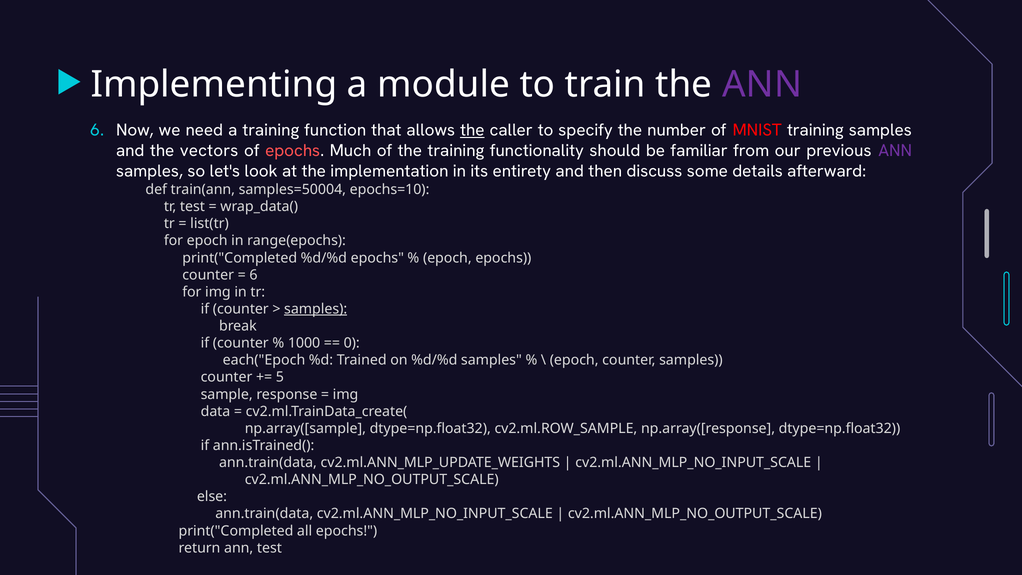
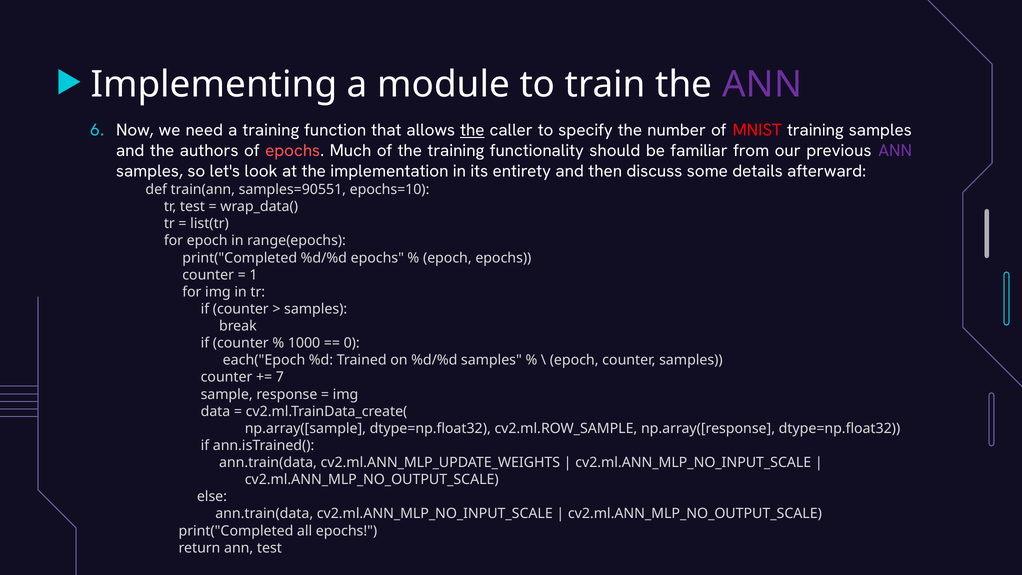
vectors: vectors -> authors (209, 151)
samples=50004: samples=50004 -> samples=90551 (292, 190)
6: 6 -> 1 (253, 275)
samples underline: present -> none (316, 309)
5: 5 -> 7 (280, 377)
